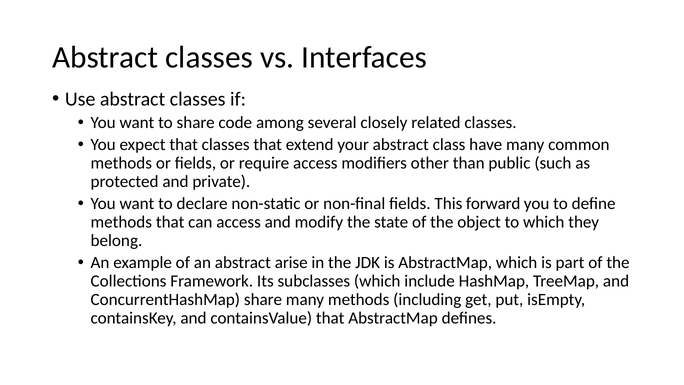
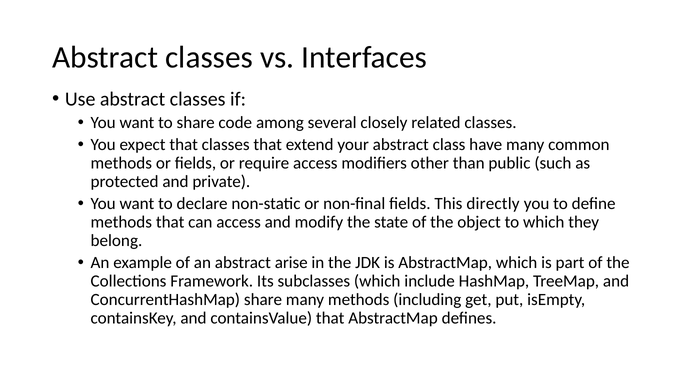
forward: forward -> directly (493, 204)
